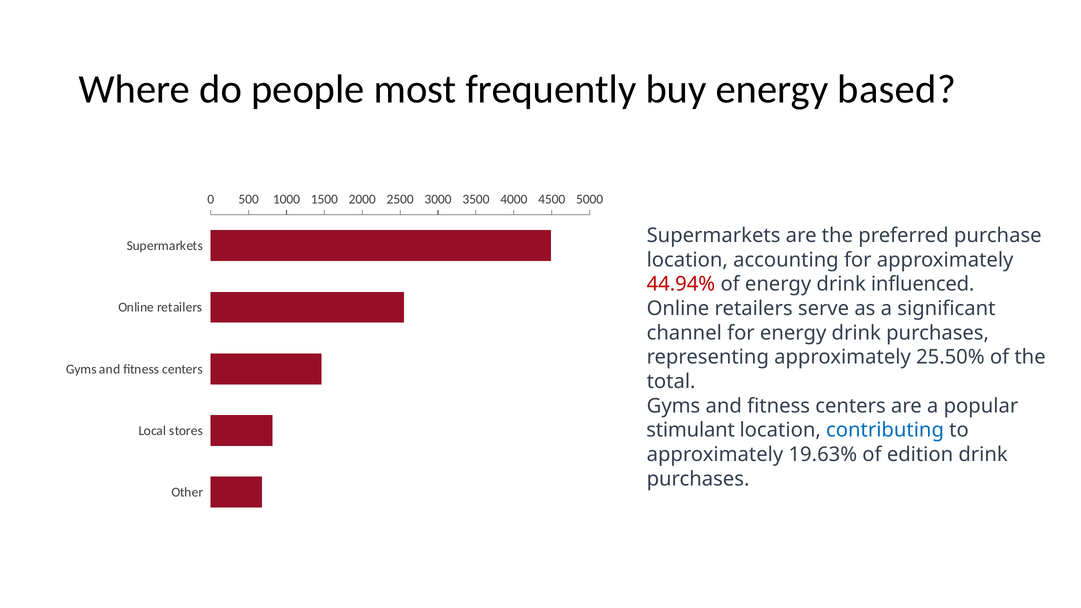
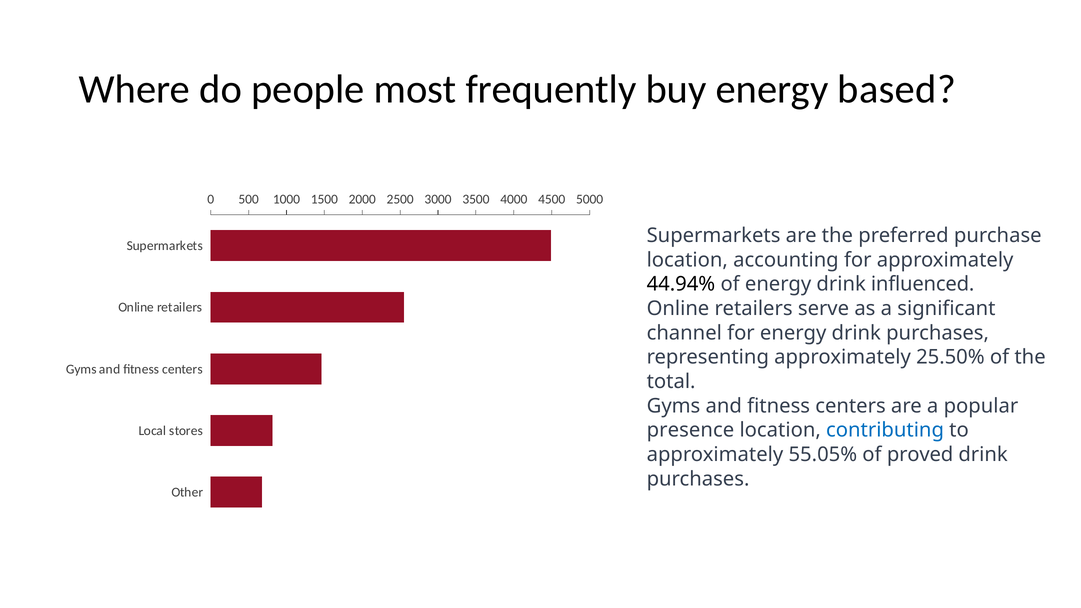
44.94% colour: red -> black (681, 284)
stimulant: stimulant -> presence (690, 430)
19.63%: 19.63% -> 55.05% (823, 455)
edition: edition -> proved (920, 455)
